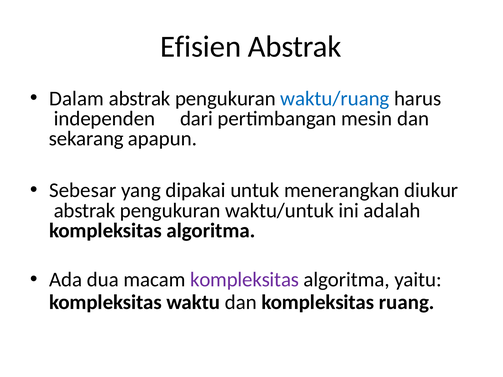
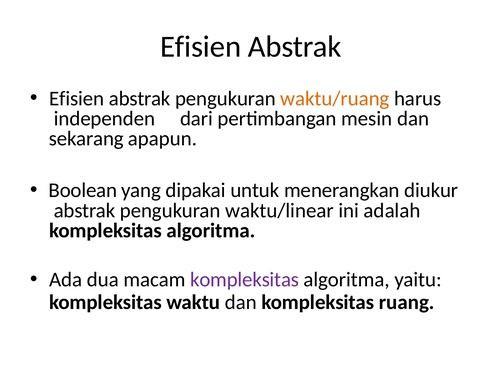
Dalam: Dalam -> Efisien (77, 99)
waktu/ruang colour: blue -> orange (335, 99)
Sebesar: Sebesar -> Boolean (83, 190)
waktu/untuk: waktu/untuk -> waktu/linear (279, 211)
